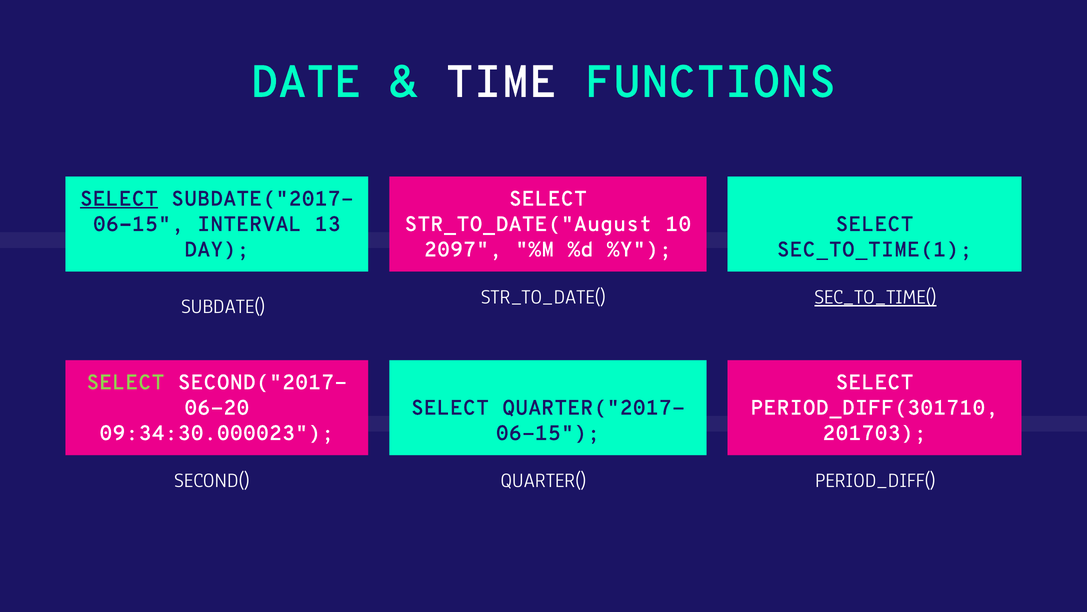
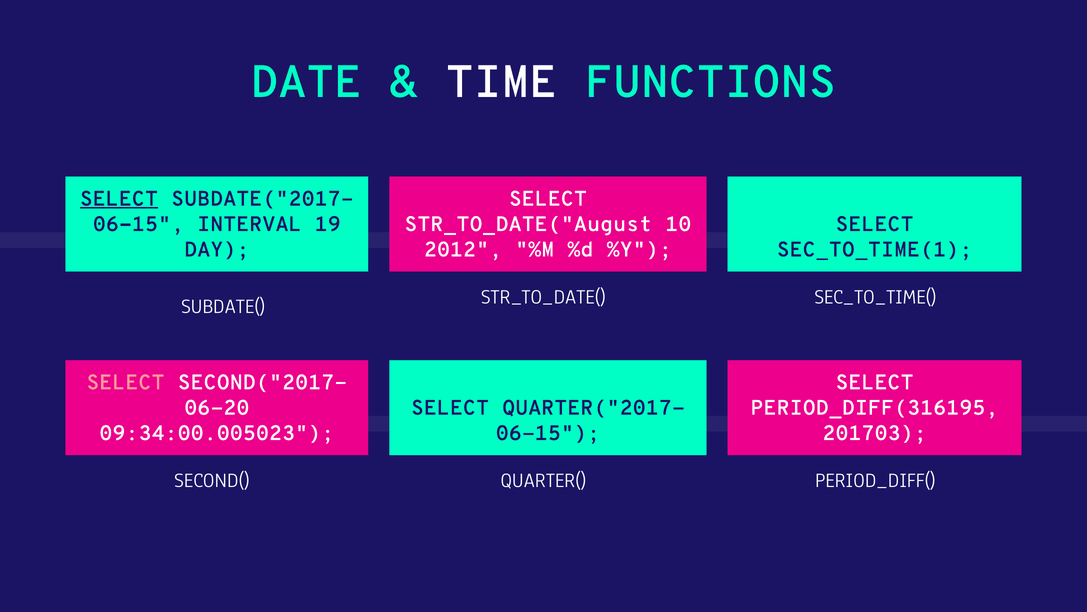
13: 13 -> 19 (328, 224)
2097: 2097 -> 2012 (463, 249)
SEC_TO_TIME( underline: present -> none (875, 296)
SELECT colour: light green -> pink (125, 382)
PERIOD_DIFF(301710: PERIOD_DIFF(301710 -> PERIOD_DIFF(316195 (874, 407)
09:34:30.000023: 09:34:30.000023 -> 09:34:00.005023 (217, 433)
